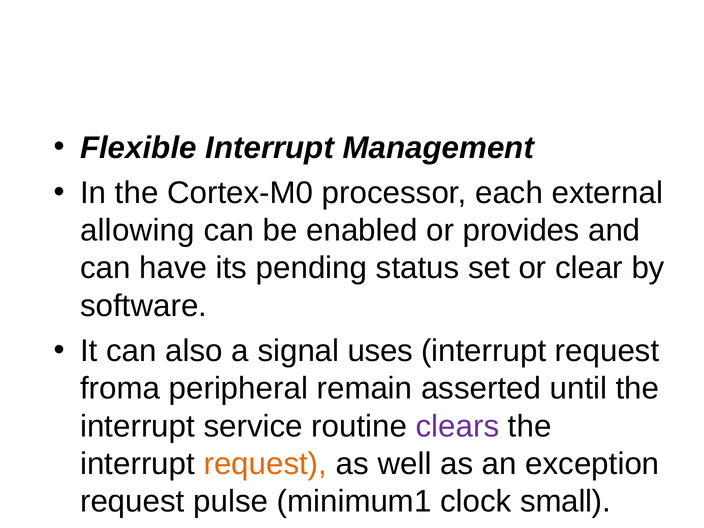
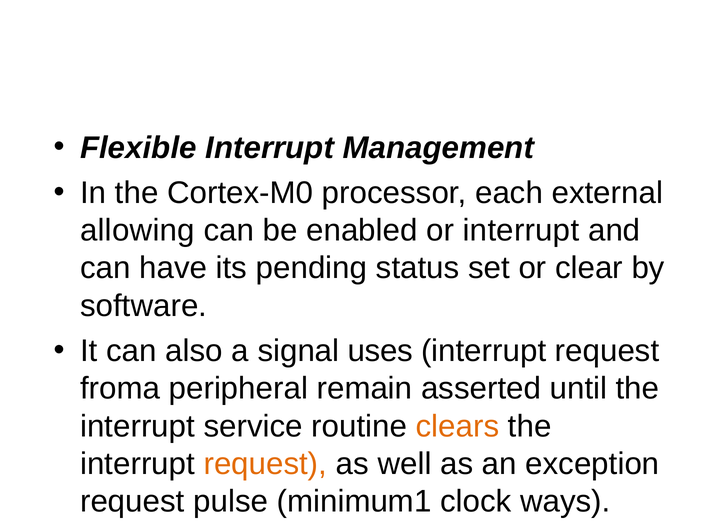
or provides: provides -> interrupt (521, 231)
clears colour: purple -> orange (458, 426)
small: small -> ways (565, 501)
